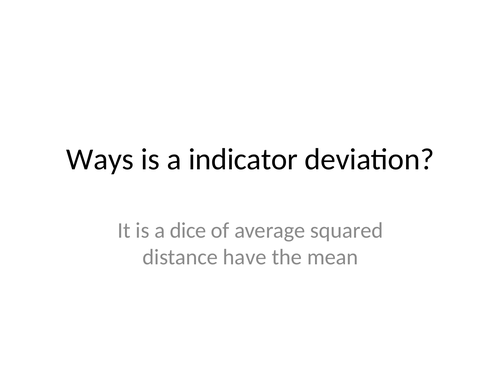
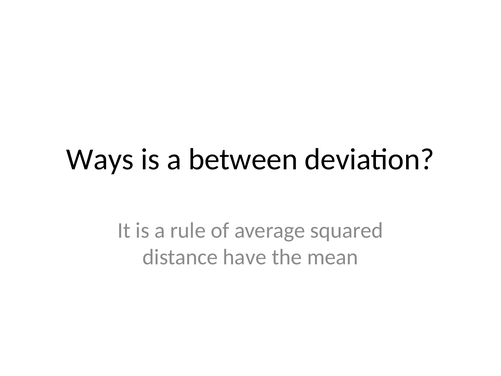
indicator: indicator -> between (243, 159)
dice: dice -> rule (188, 230)
